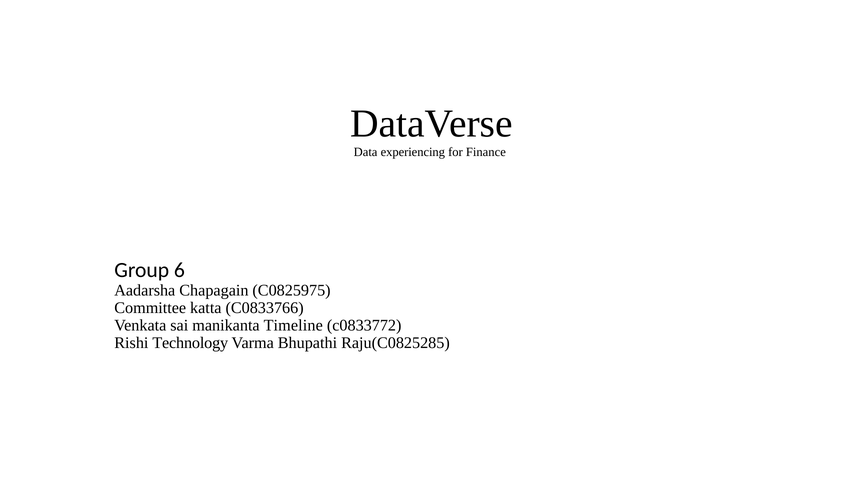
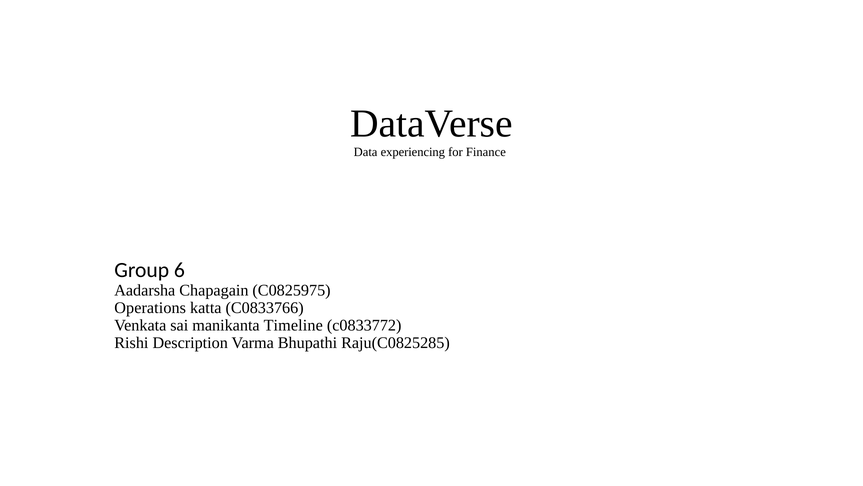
Committee: Committee -> Operations (150, 308)
Technology: Technology -> Description (190, 343)
